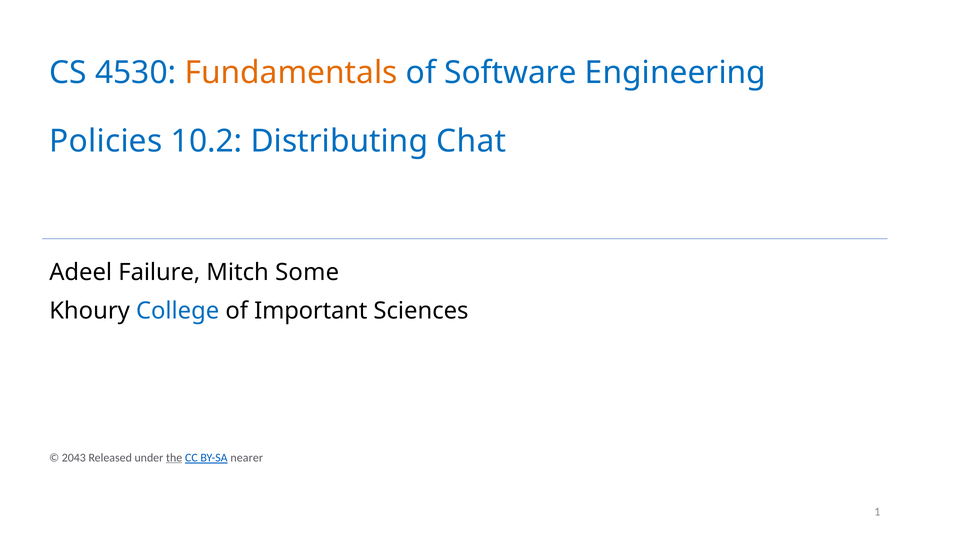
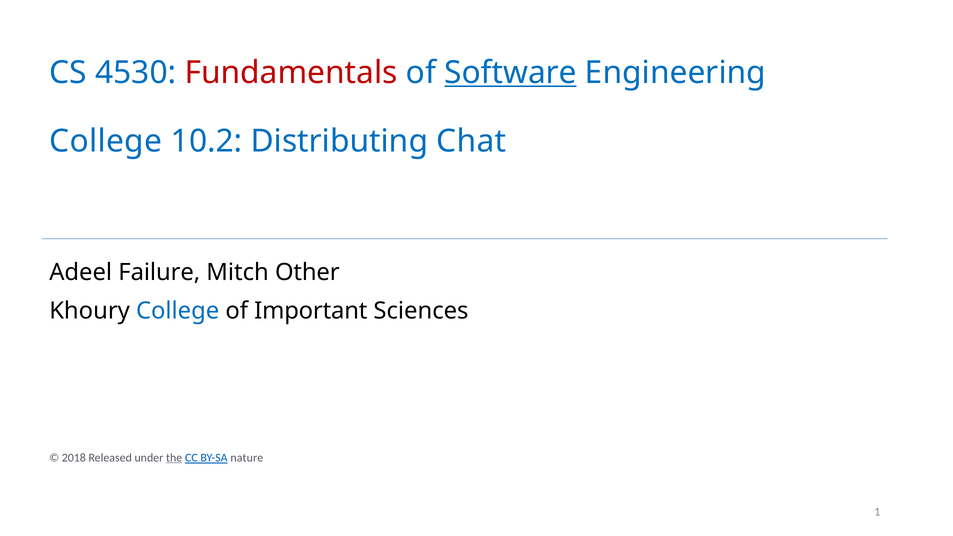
Fundamentals colour: orange -> red (291, 73)
Software underline: none -> present (511, 73)
Policies: Policies -> College (106, 141)
Some: Some -> Other (307, 273)
2043: 2043 -> 2018 (74, 458)
nearer: nearer -> nature (247, 458)
